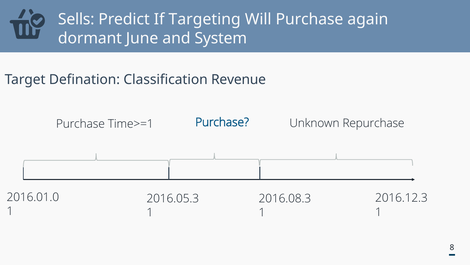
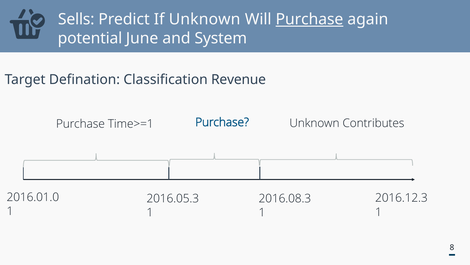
If Targeting: Targeting -> Unknown (205, 19)
Purchase underline: none -> present (309, 19)
dormant: dormant -> potential (90, 38)
Repurchase: Repurchase -> Contributes (373, 123)
